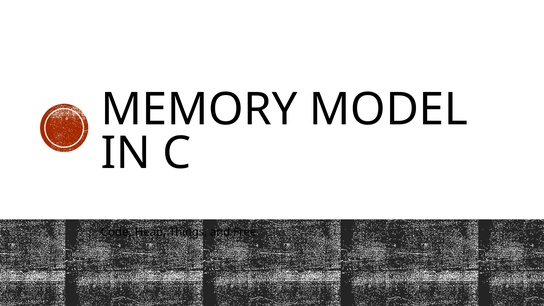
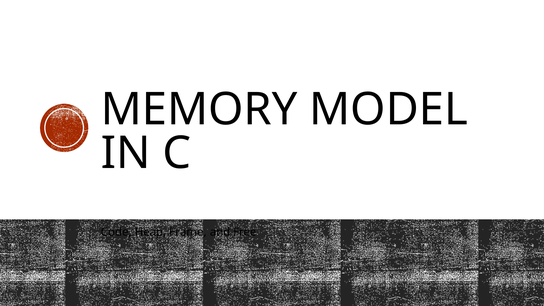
Things: Things -> Frame (188, 232)
